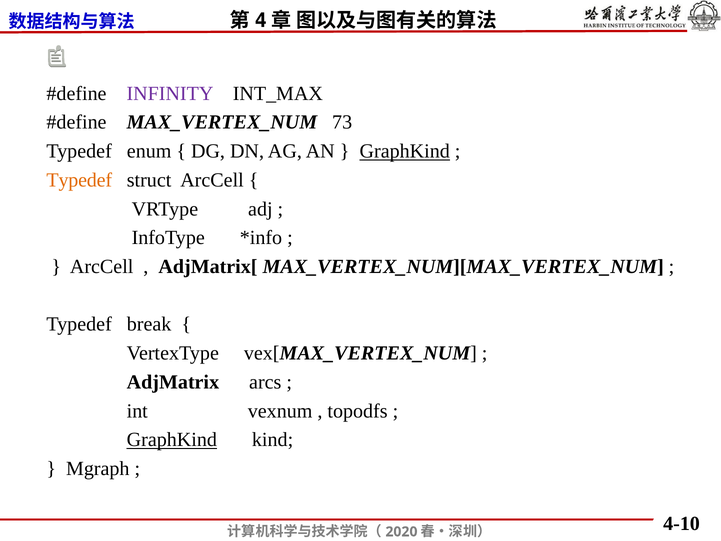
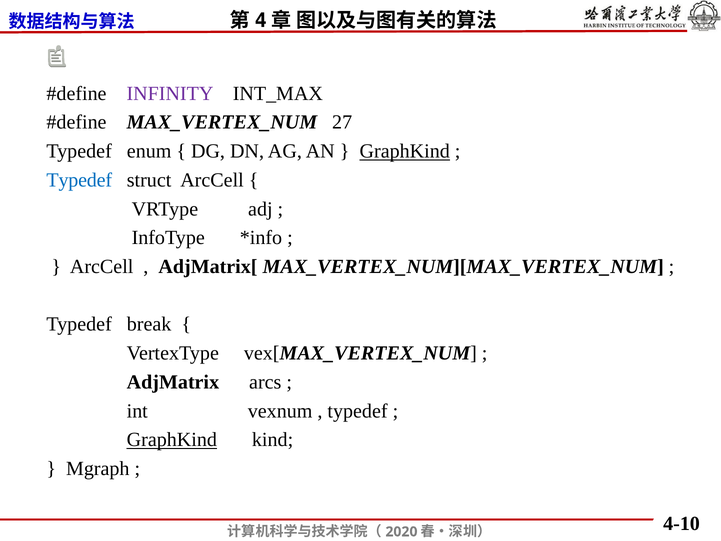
73: 73 -> 27 (342, 122)
Typedef colour: orange -> blue (79, 180)
topodfs: topodfs -> typedef (358, 411)
